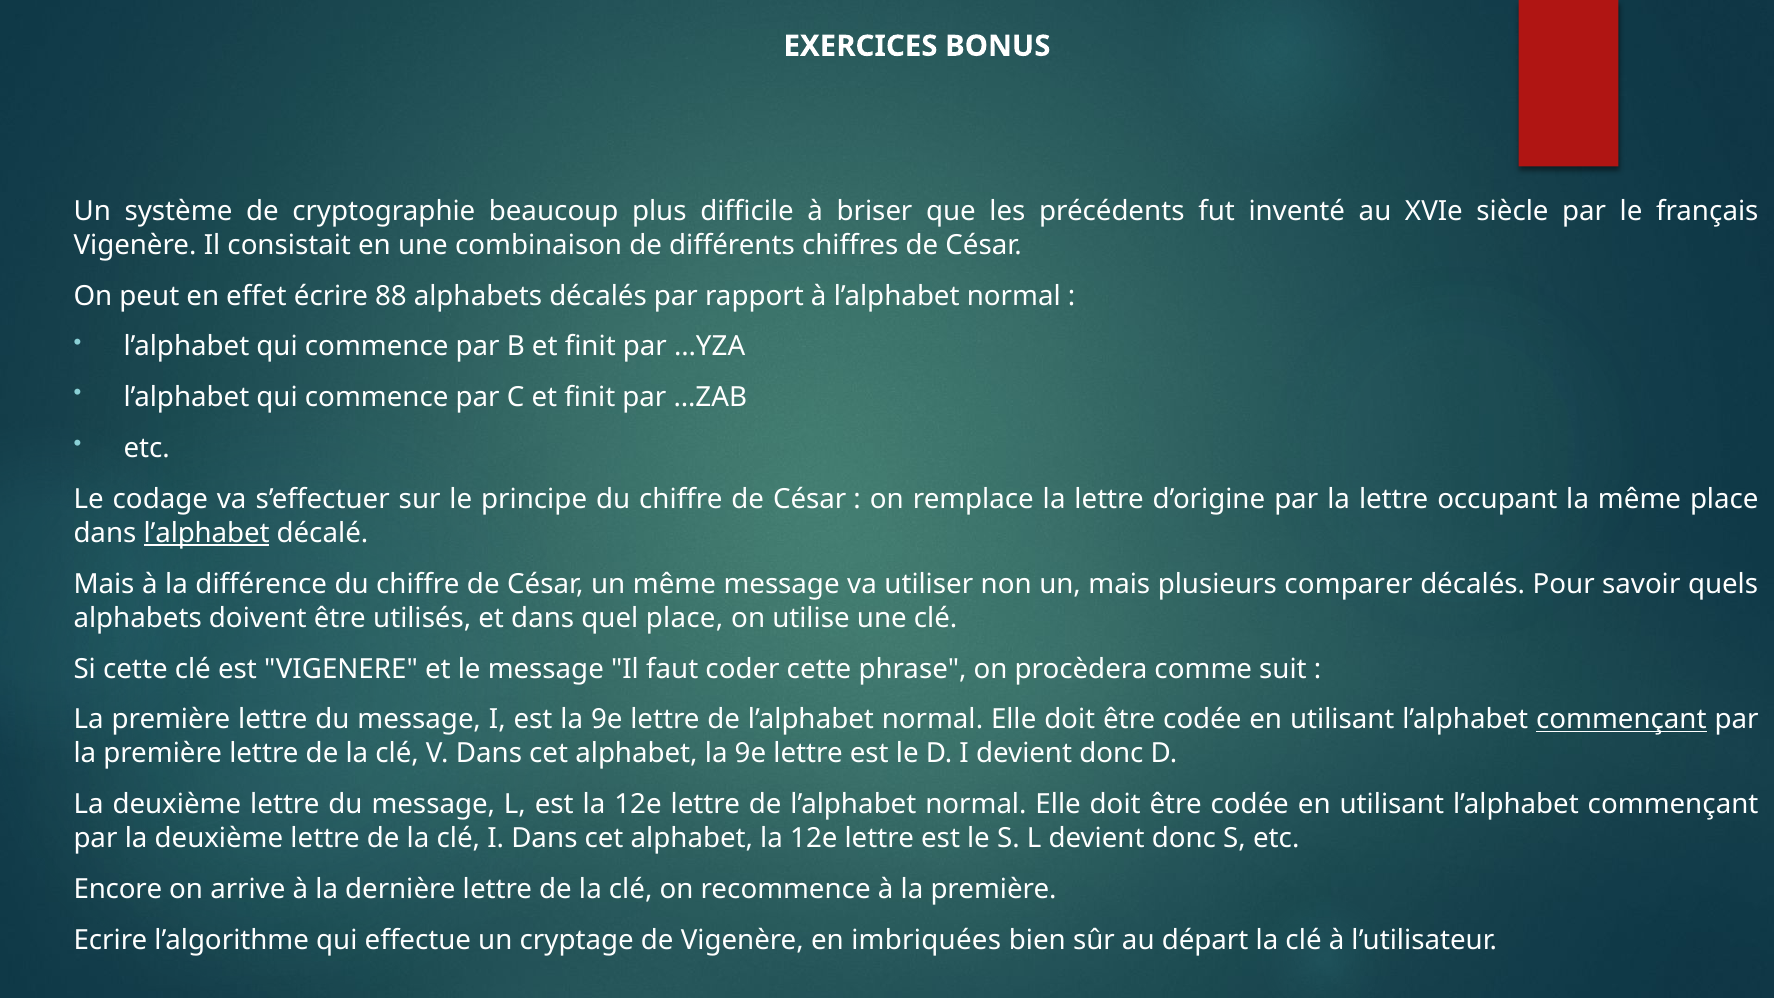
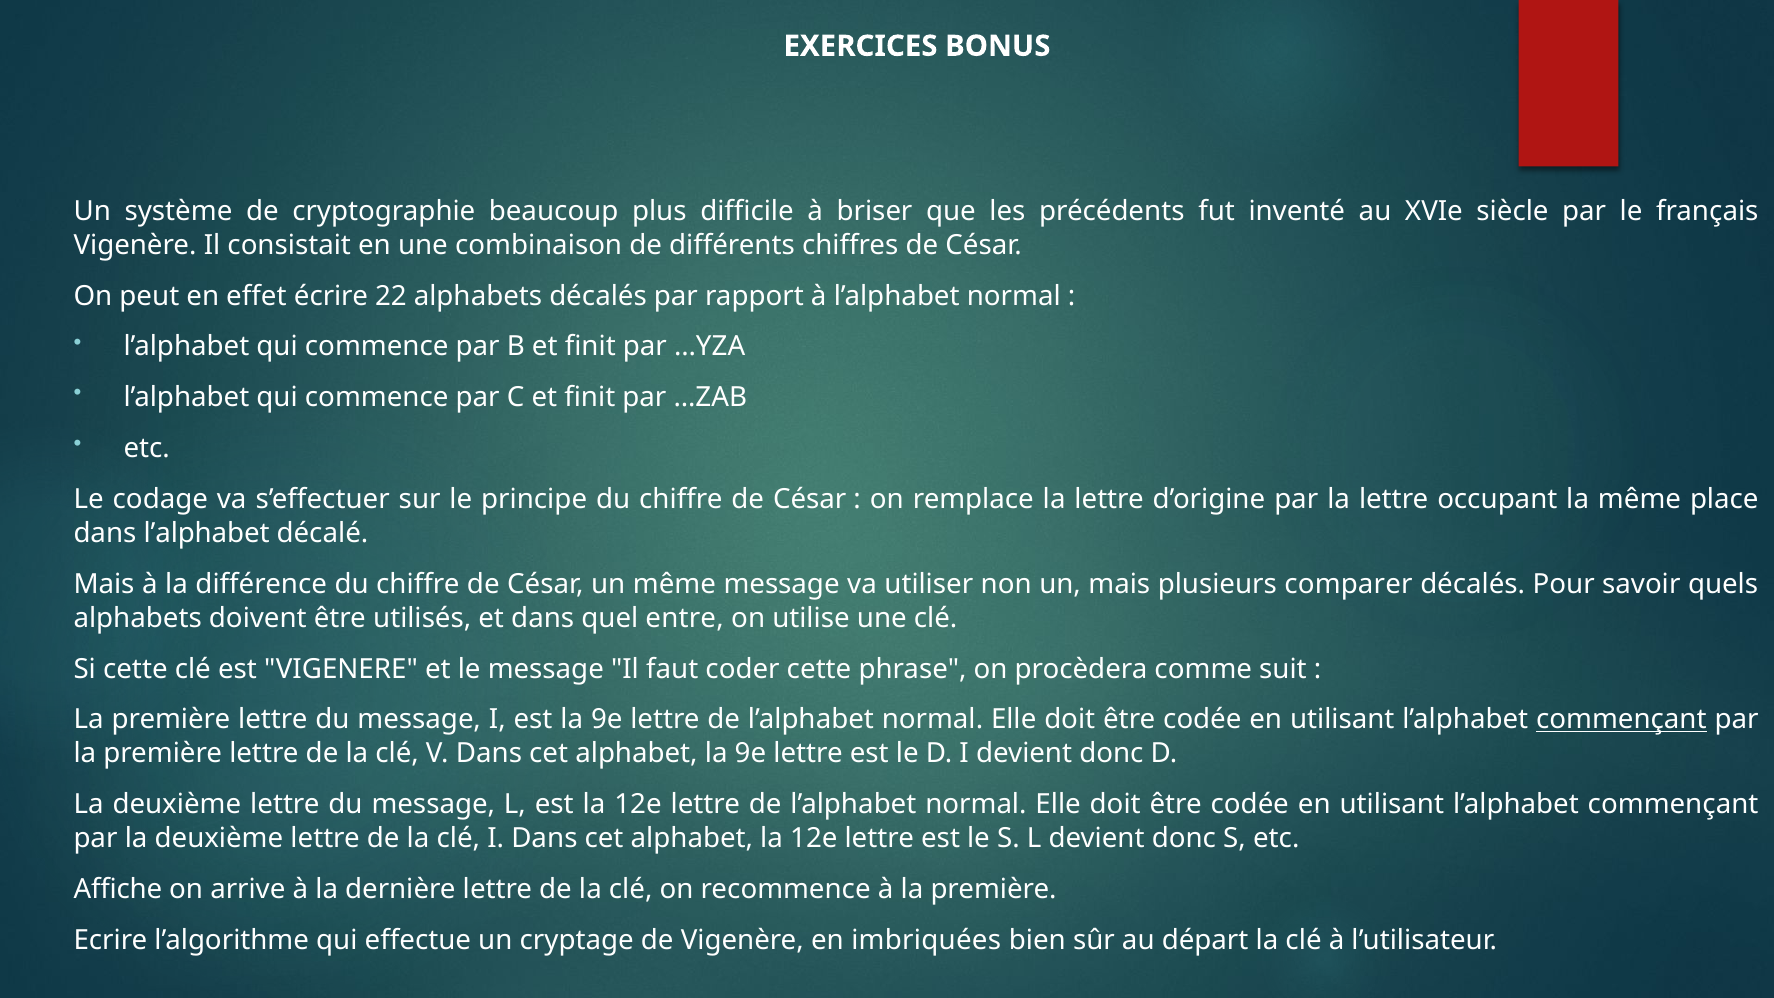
88: 88 -> 22 (391, 296)
l’alphabet underline: present -> none (207, 533)
quel place: place -> entre (685, 618)
Encore: Encore -> Affiche (118, 889)
